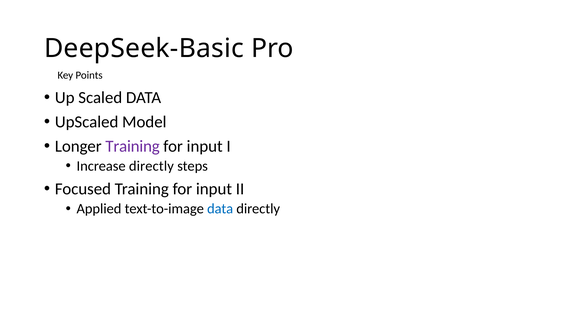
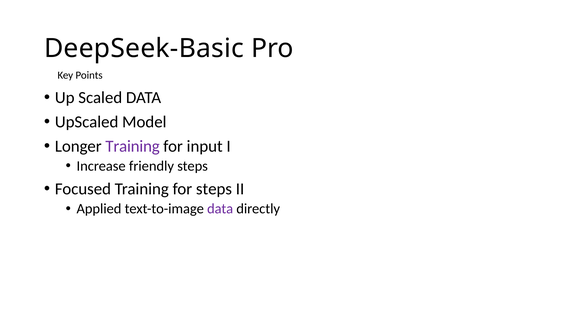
Increase directly: directly -> friendly (151, 166)
Focused Training for input: input -> steps (214, 189)
data colour: blue -> purple (220, 209)
